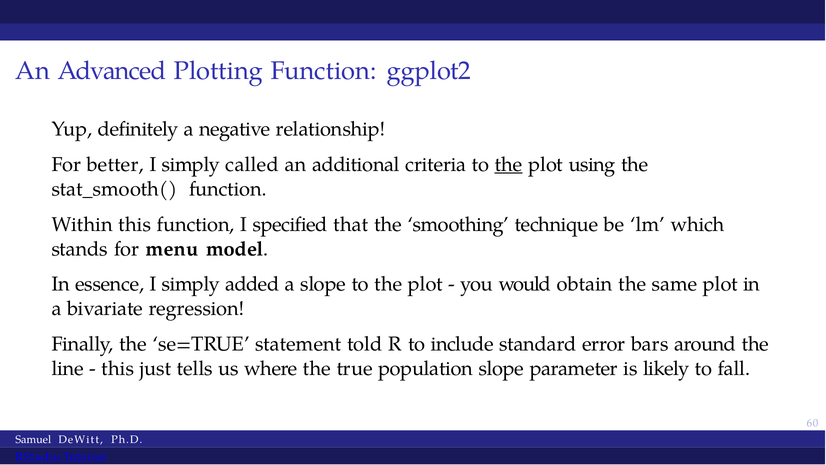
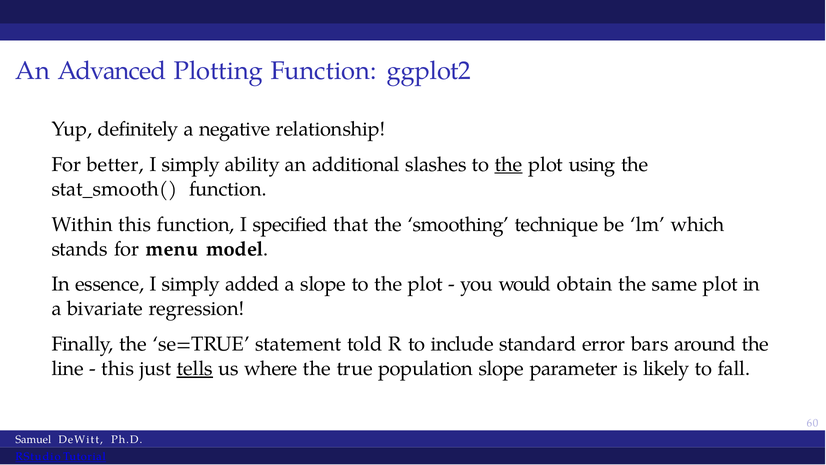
called: called -> ability (252, 164)
criteria: criteria -> slashes (436, 164)
tells underline: none -> present (195, 369)
